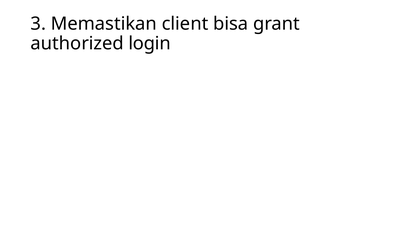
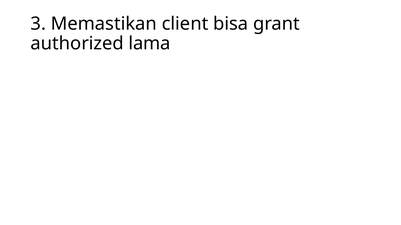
login: login -> lama (150, 44)
